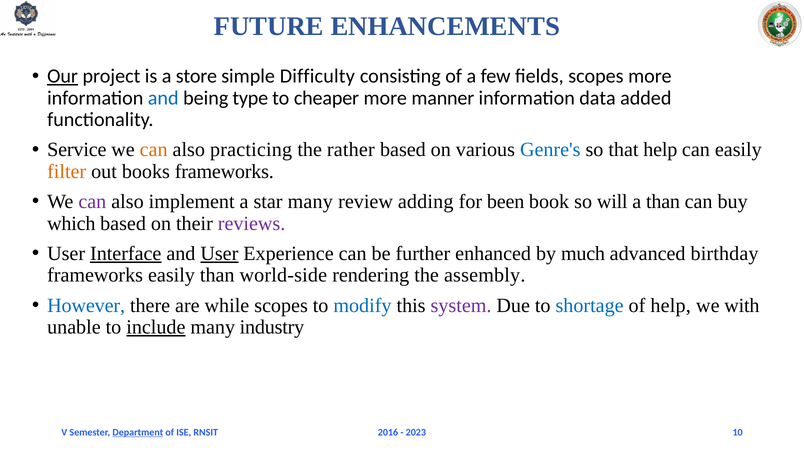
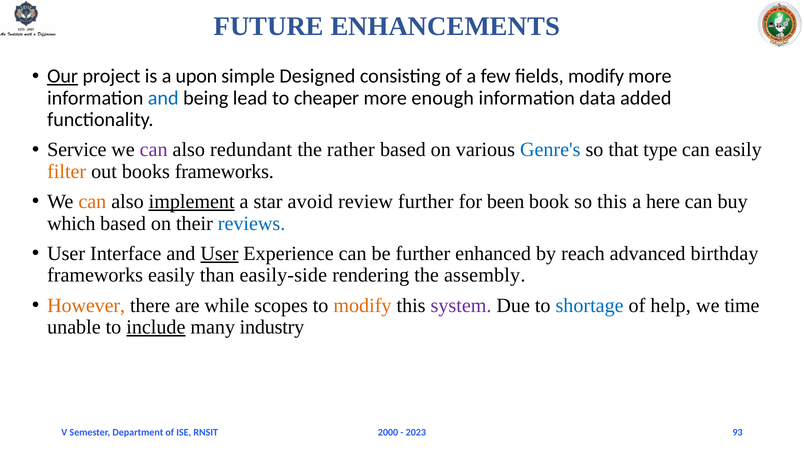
store: store -> upon (196, 76)
Difficulty: Difficulty -> Designed (317, 76)
fields scopes: scopes -> modify (596, 76)
type: type -> lead (250, 98)
manner: manner -> enough (443, 98)
can colour: orange -> purple (154, 150)
practicing: practicing -> redundant (251, 150)
that help: help -> type (660, 150)
can colour: purple -> orange (92, 201)
implement underline: none -> present (192, 201)
star many: many -> avoid (310, 201)
review adding: adding -> further (426, 201)
so will: will -> this (612, 201)
a than: than -> here (663, 201)
reviews colour: purple -> blue (252, 223)
Interface underline: present -> none (126, 253)
much: much -> reach (583, 253)
world-side: world-side -> easily-side (283, 275)
However colour: blue -> orange (86, 305)
modify colour: blue -> orange (362, 305)
with: with -> time (742, 305)
2016: 2016 -> 2000 (388, 432)
10: 10 -> 93 (738, 432)
Department underline: present -> none (138, 432)
